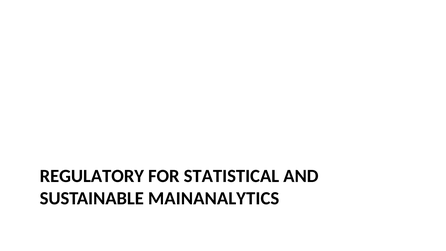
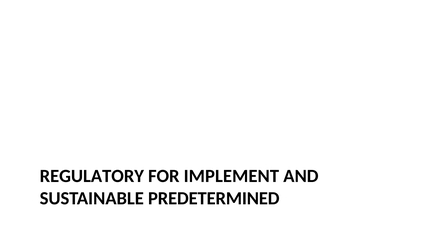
STATISTICAL: STATISTICAL -> IMPLEMENT (231, 176)
MAINANALYTICS: MAINANALYTICS -> PREDETERMINED (214, 198)
